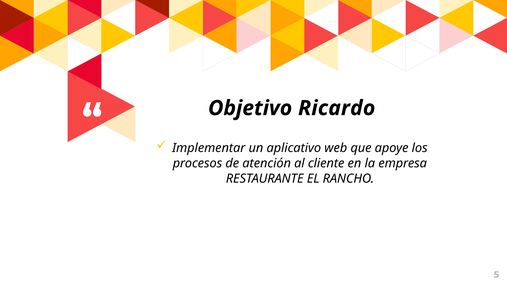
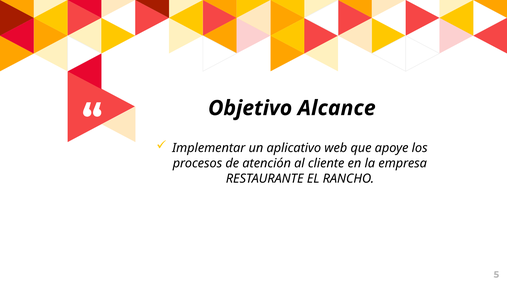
Ricardo: Ricardo -> Alcance (337, 108)
